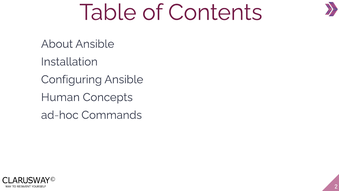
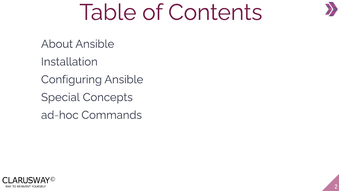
Human: Human -> Special (60, 97)
